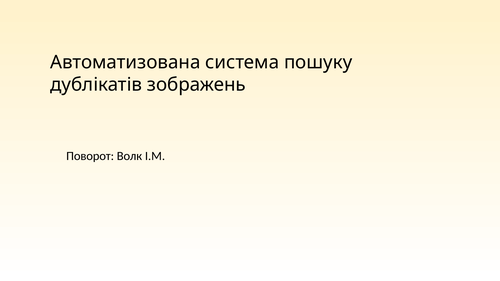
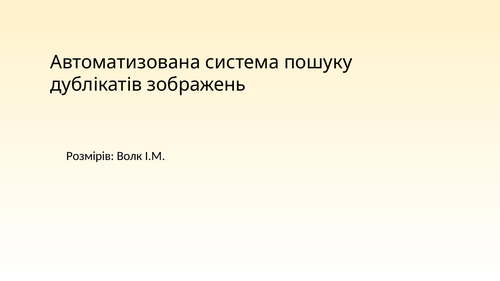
Поворот: Поворот -> Розмірів (90, 156)
